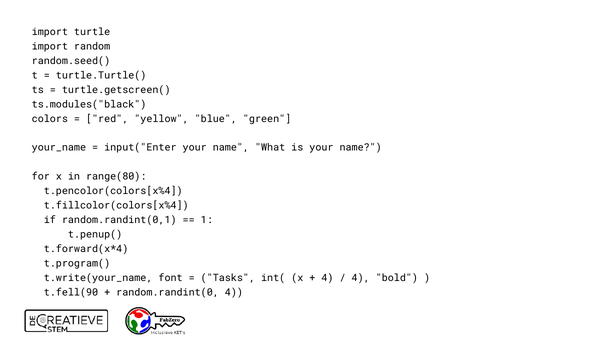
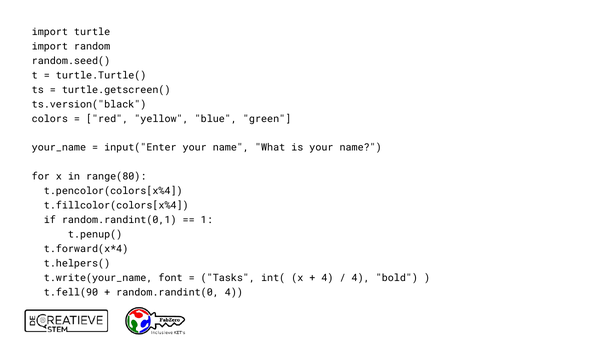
ts.modules("black: ts.modules("black -> ts.version("black (89, 104)
t.program(: t.program( -> t.helpers( (77, 263)
